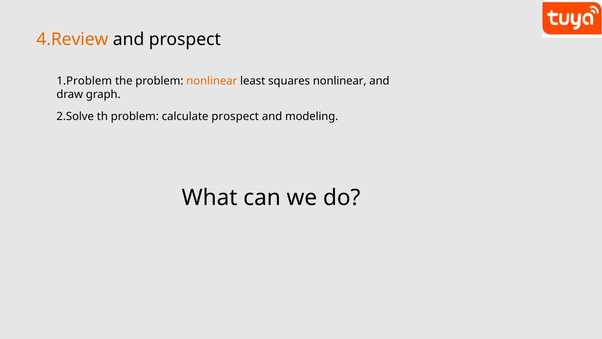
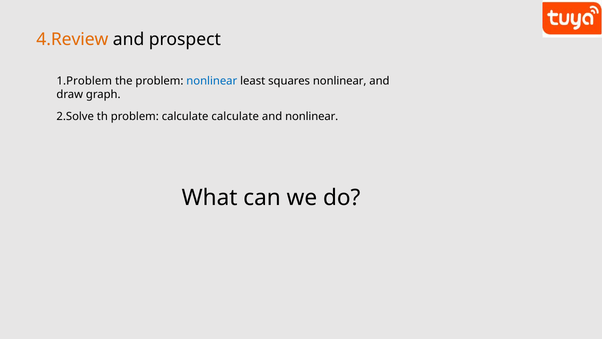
nonlinear colour: orange -> blue (212, 81)
calculate prospect: prospect -> calculate (235, 116)
and modeling: modeling -> nonlinear (312, 116)
